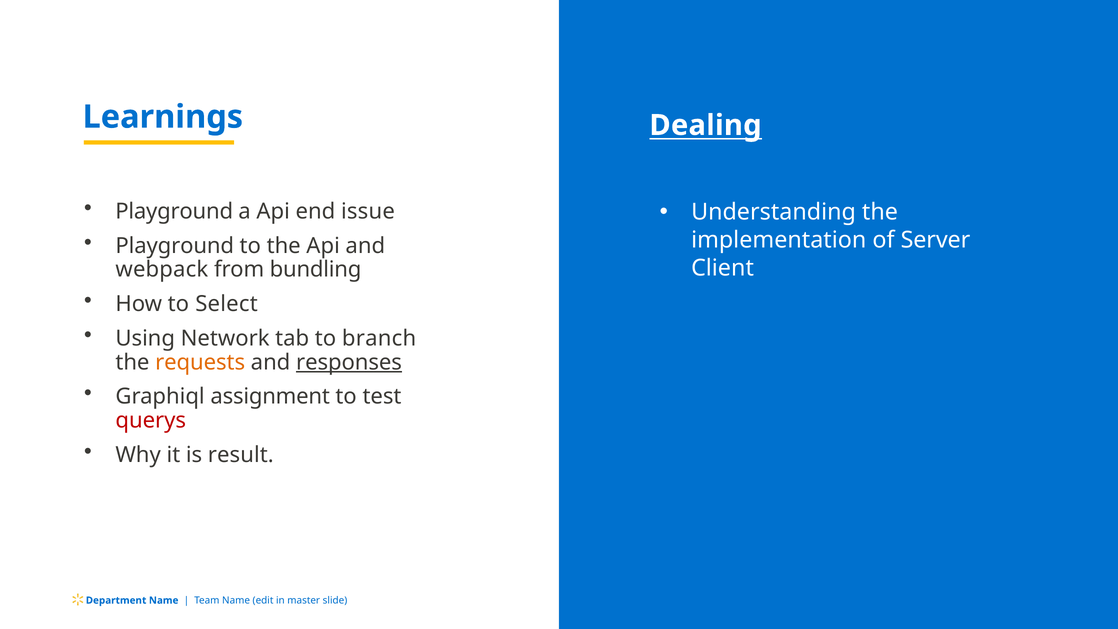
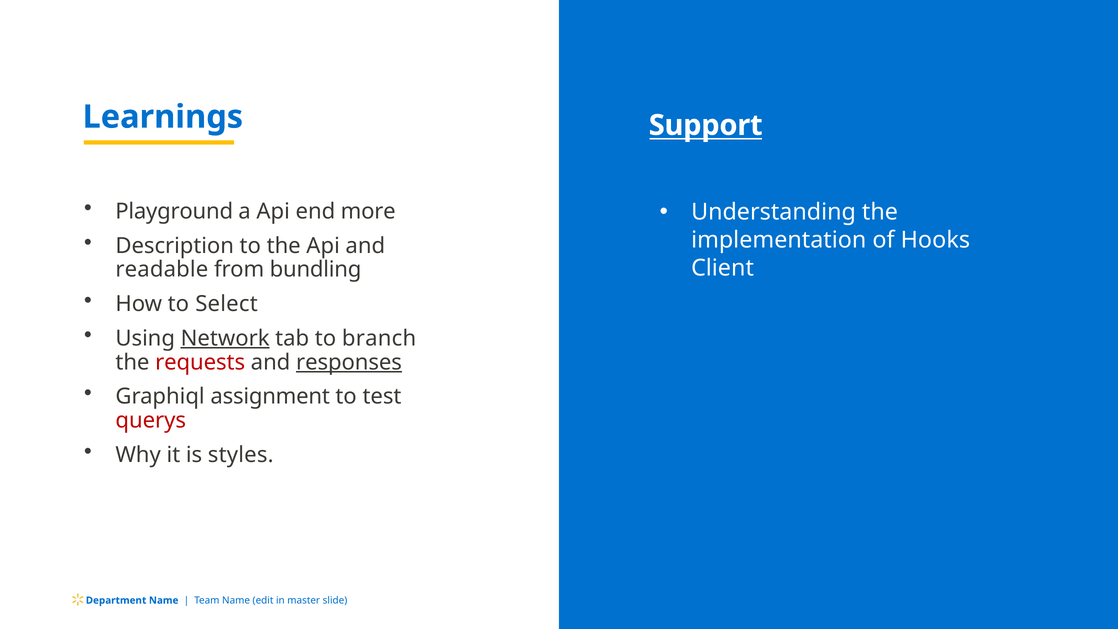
Dealing: Dealing -> Support (706, 125)
issue: issue -> more (368, 211)
Playground: Playground -> Description (175, 246)
Server: Server -> Hooks (935, 240)
webpack: webpack -> readable (162, 270)
Network underline: none -> present (225, 338)
requests colour: orange -> red (200, 362)
result: result -> styles (241, 455)
